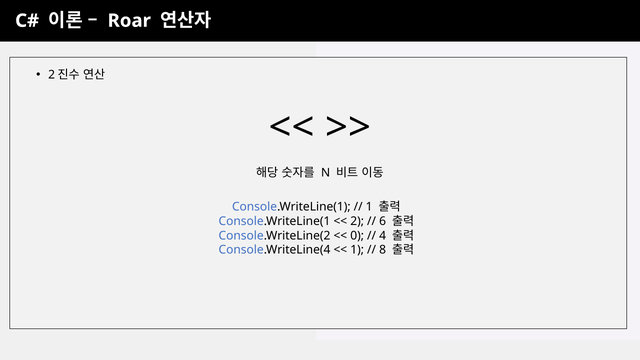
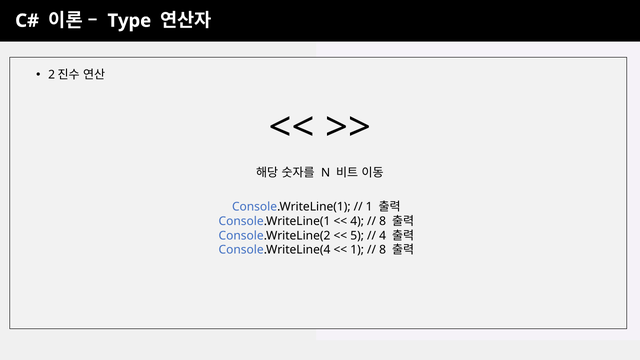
Roar: Roar -> Type (129, 21)
2: 2 -> 4 (357, 221)
6: 6 -> 8 (383, 221)
0: 0 -> 5 (357, 236)
